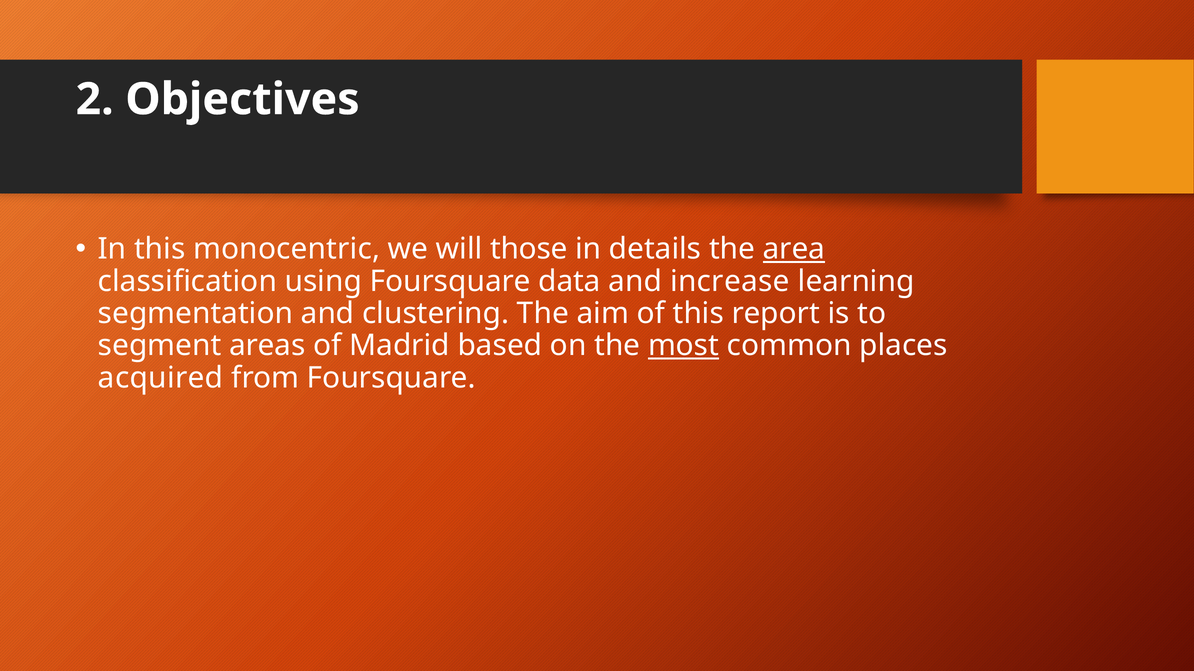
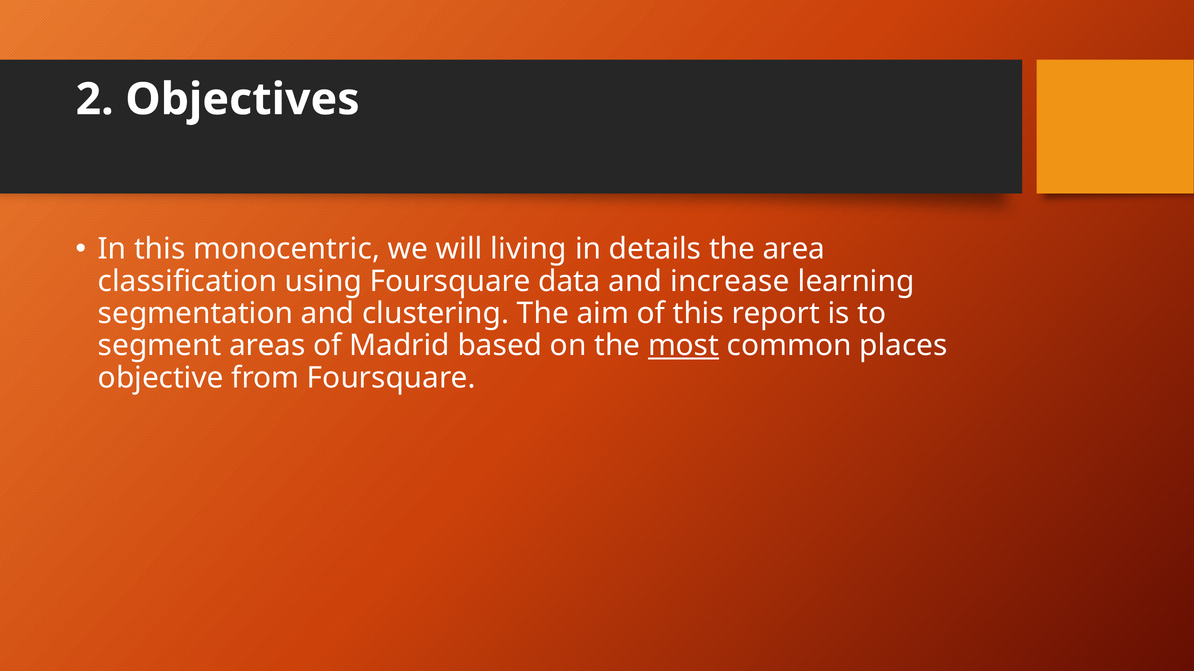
those: those -> living (529, 249)
area underline: present -> none (794, 249)
acquired: acquired -> objective (161, 378)
